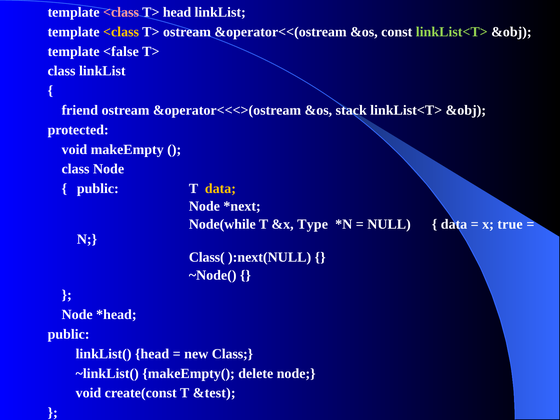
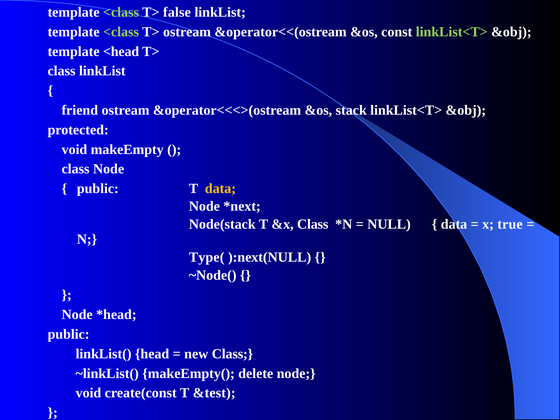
<class colour: pink -> light green (121, 12)
T> head: head -> false (177, 12)
<class colour: yellow -> light green (121, 32)
<false: <false -> <head (121, 51)
Node(while: Node(while -> Node(stack (222, 224)
&x Type: Type -> Class (313, 224)
Class(: Class( -> Type( (207, 257)
